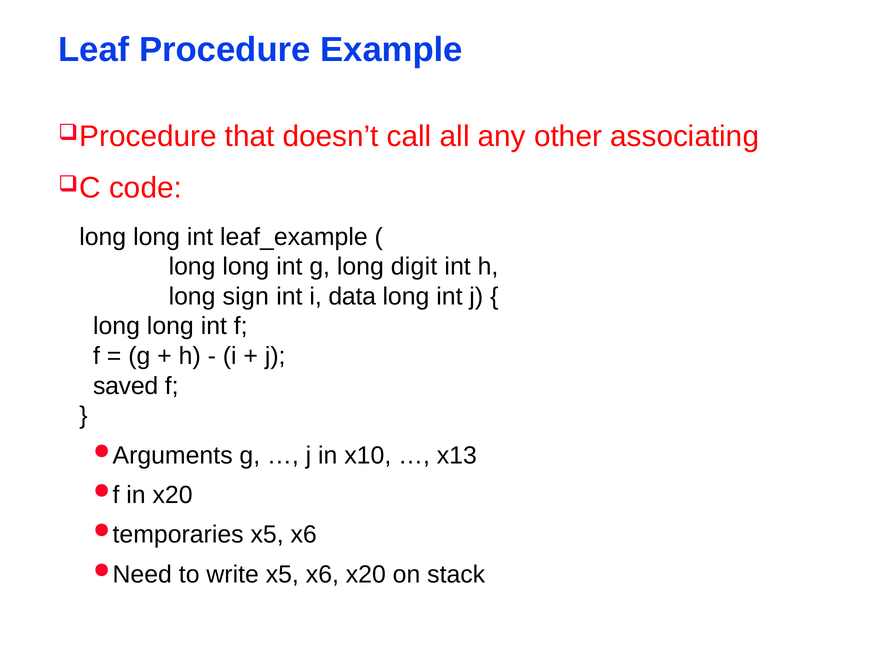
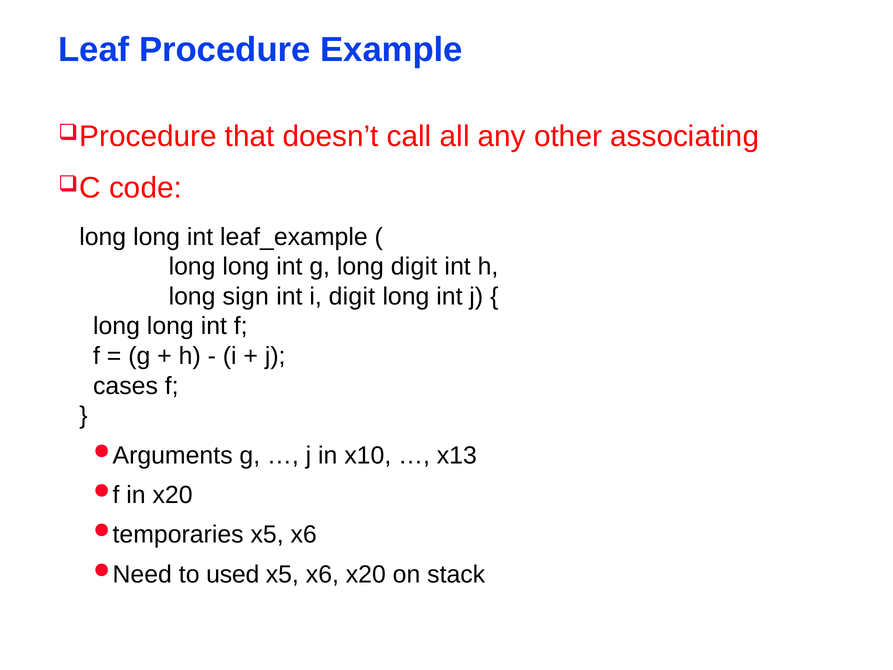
i data: data -> digit (352, 296)
saved: saved -> cases (125, 386)
write: write -> used (233, 574)
